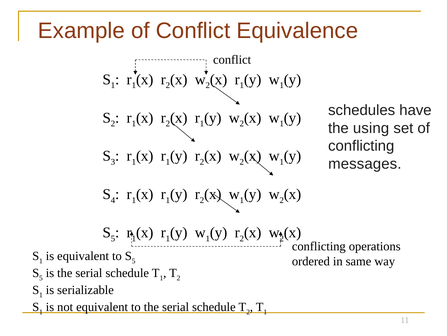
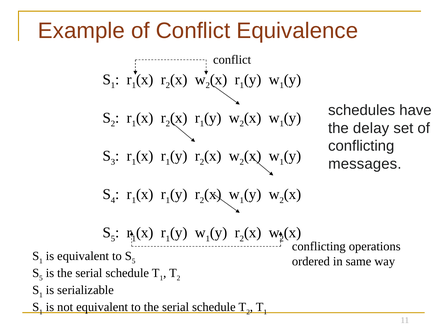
using: using -> delay (371, 128)
